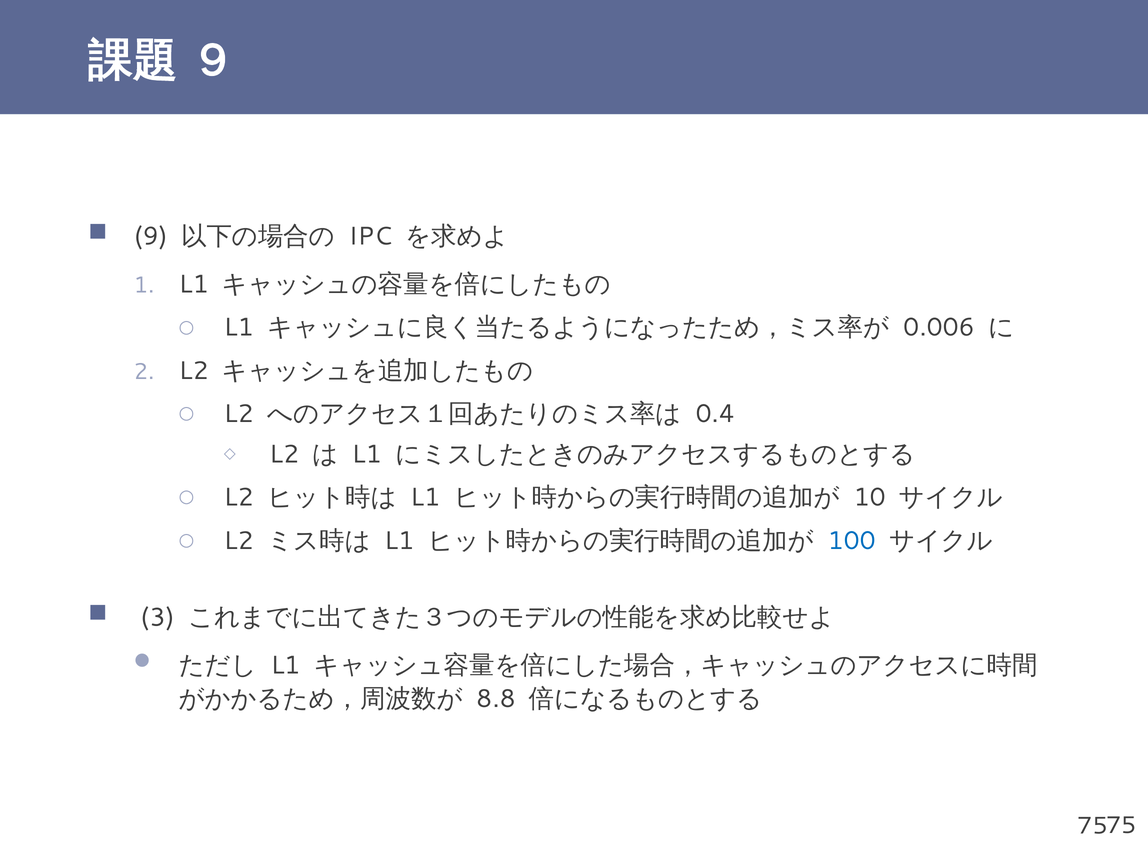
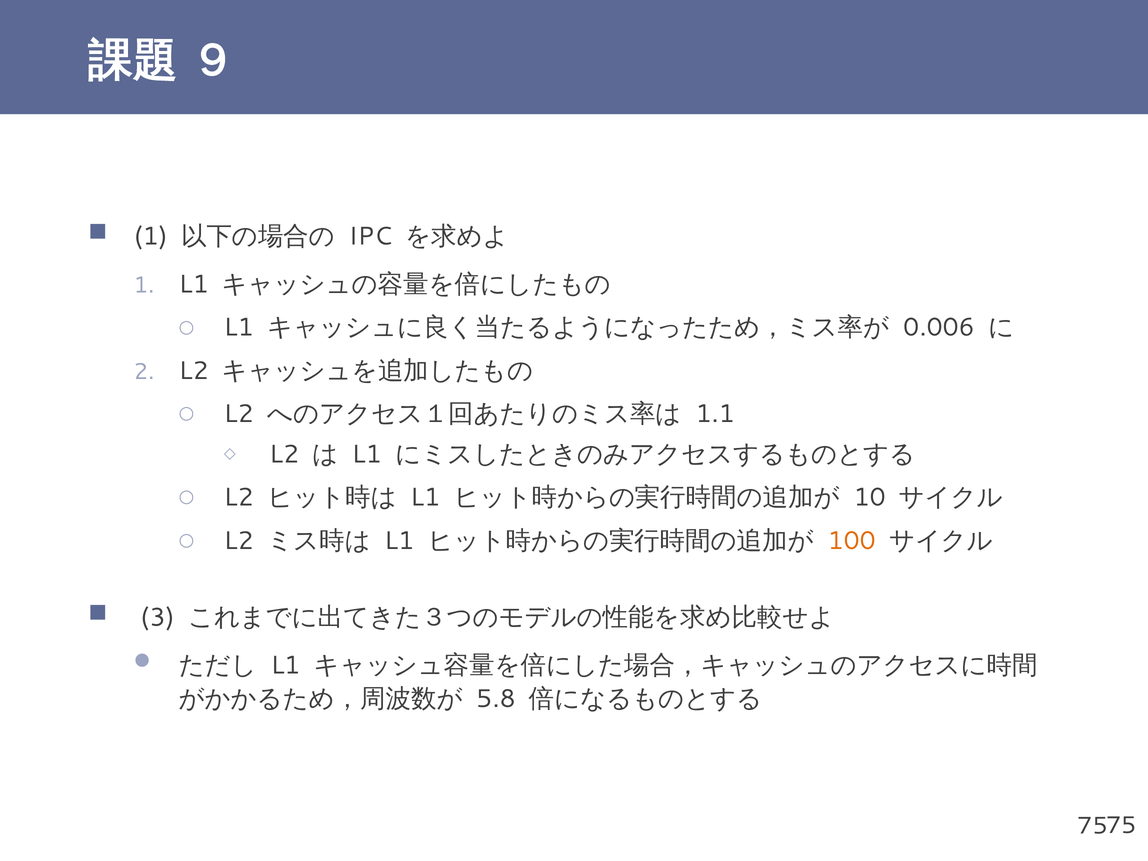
9: 9 -> 1 (151, 236)
0.4: 0.4 -> 1.1 (715, 414)
100 colour: blue -> orange (852, 541)
8.8: 8.8 -> 5.8 (496, 699)
